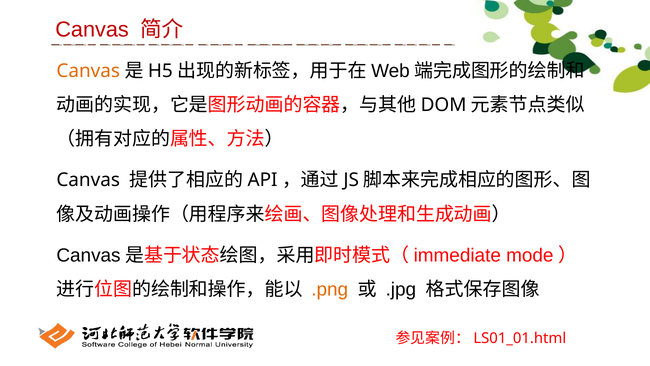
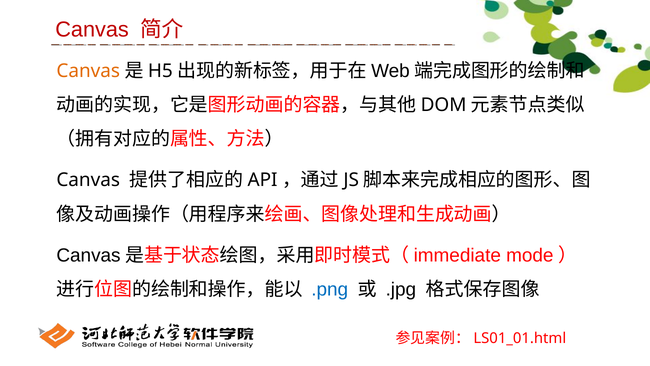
.png colour: orange -> blue (330, 289)
